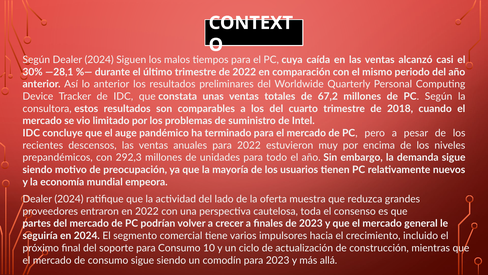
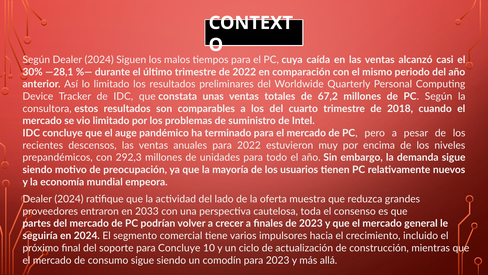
lo anterior: anterior -> limitado (112, 84)
en 2022: 2022 -> 2033 (147, 211)
para Consumo: Consumo -> Concluye (179, 248)
